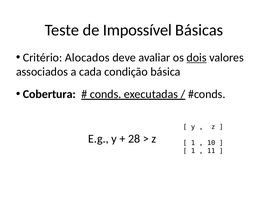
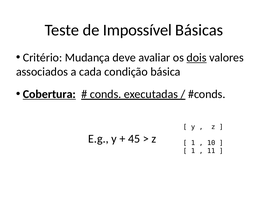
Alocados: Alocados -> Mudança (87, 58)
Cobertura underline: none -> present (49, 94)
28: 28 -> 45 (134, 139)
